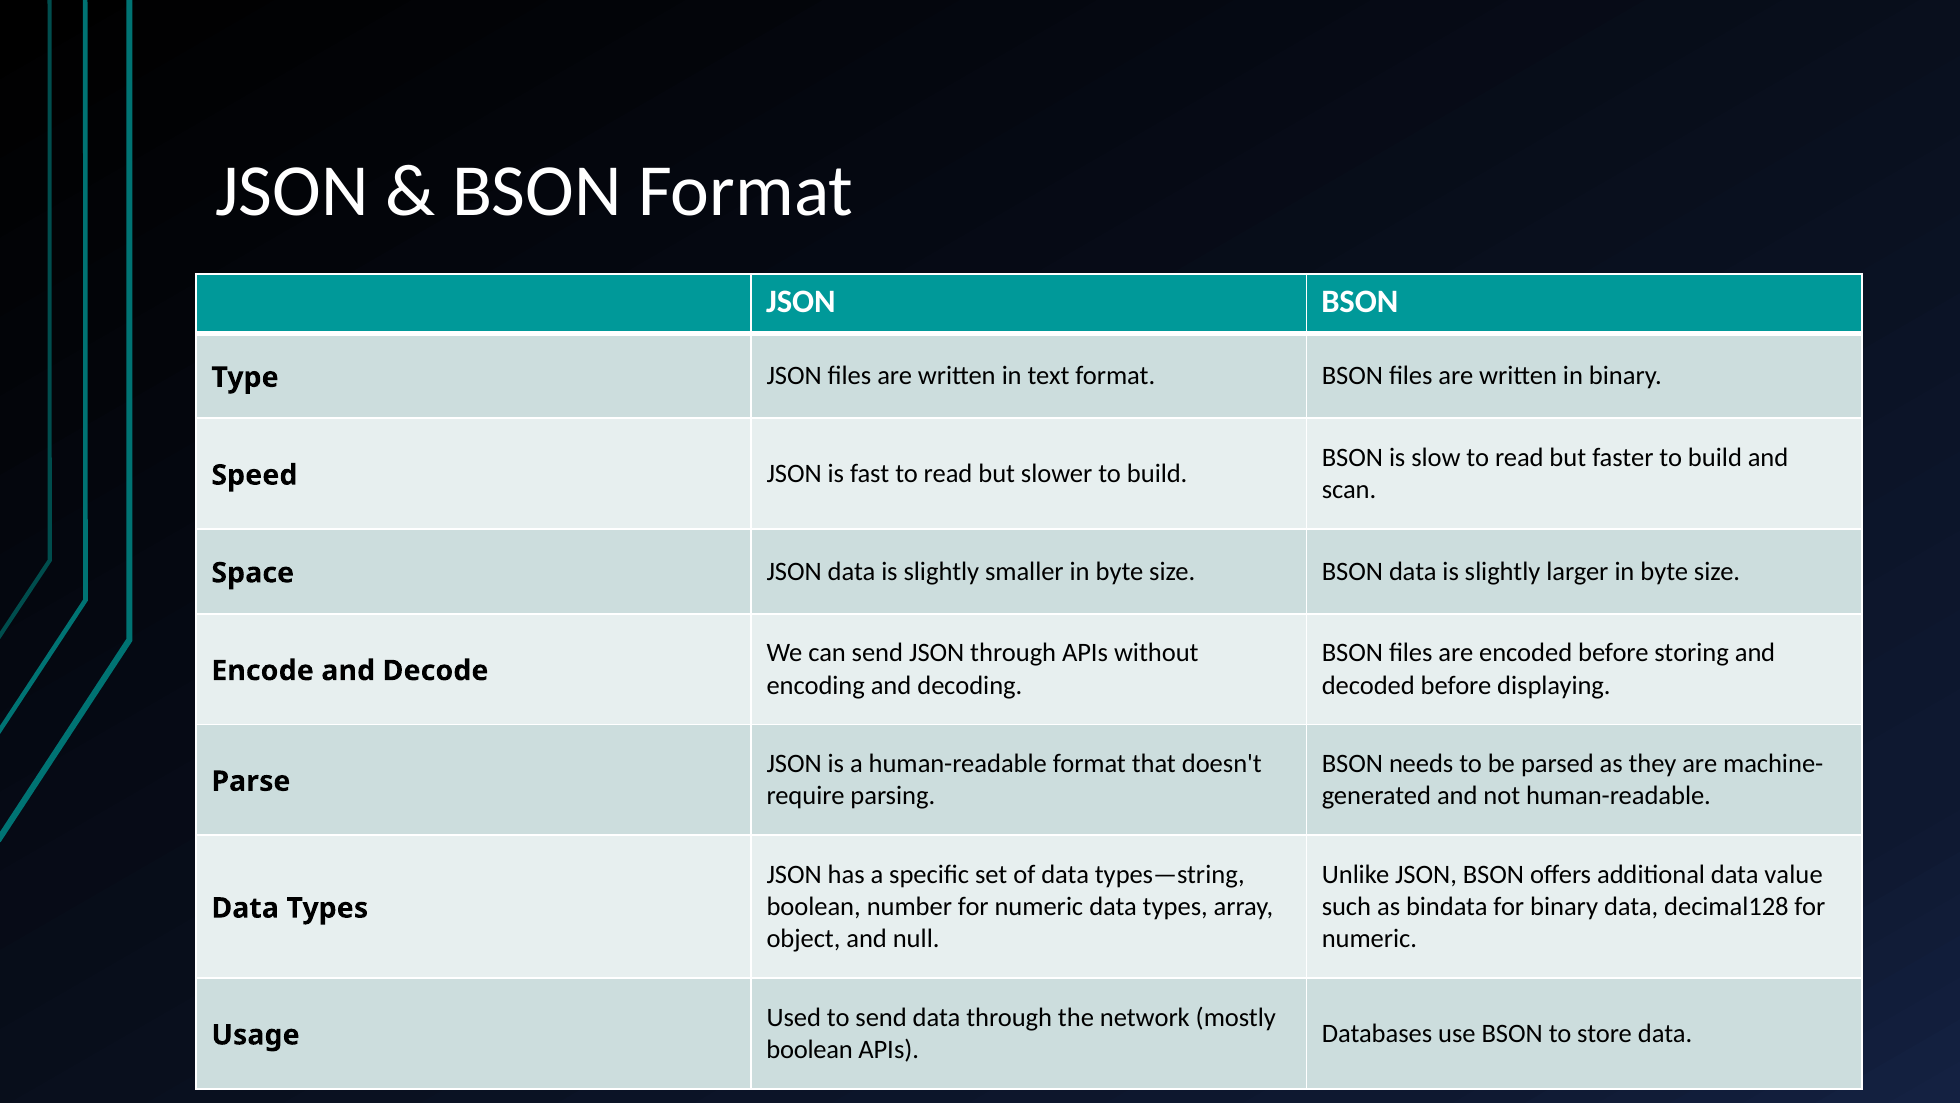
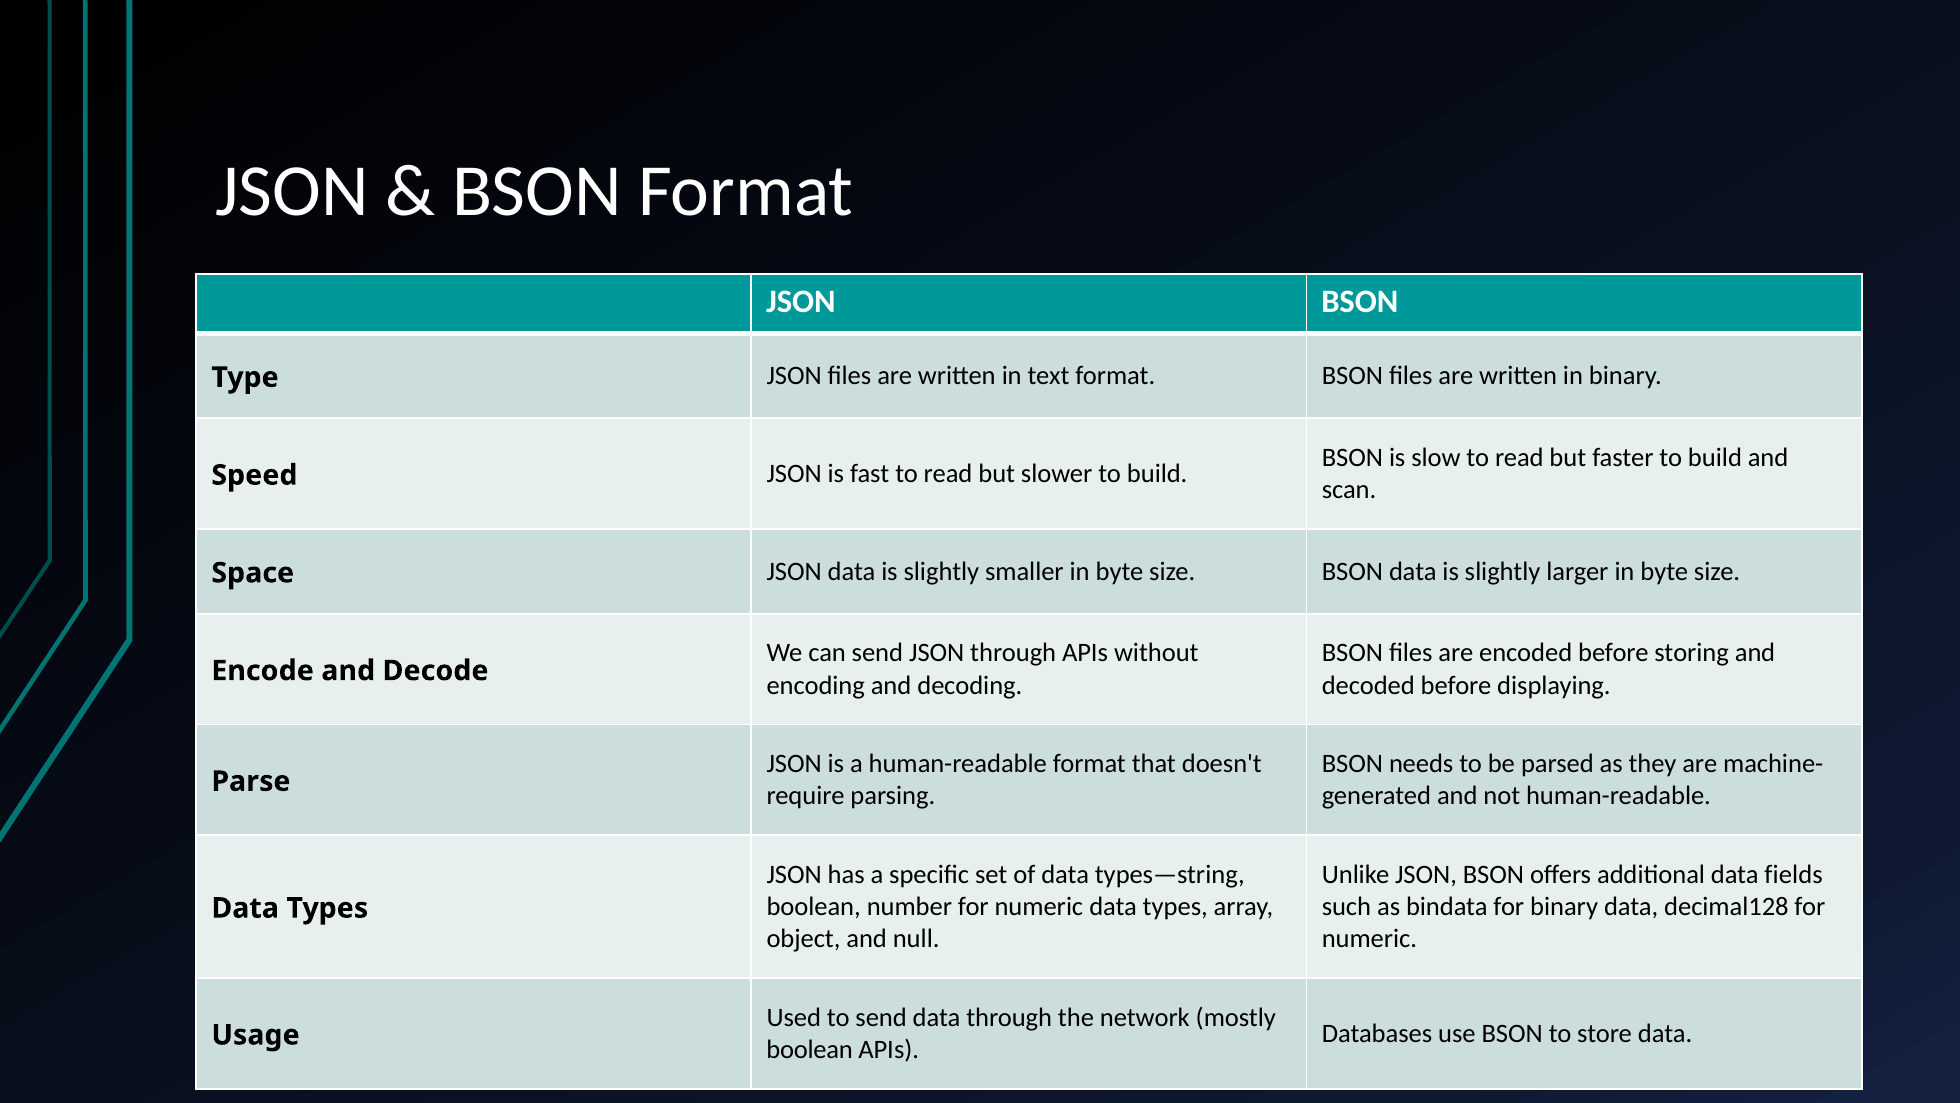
value: value -> fields (1794, 874)
